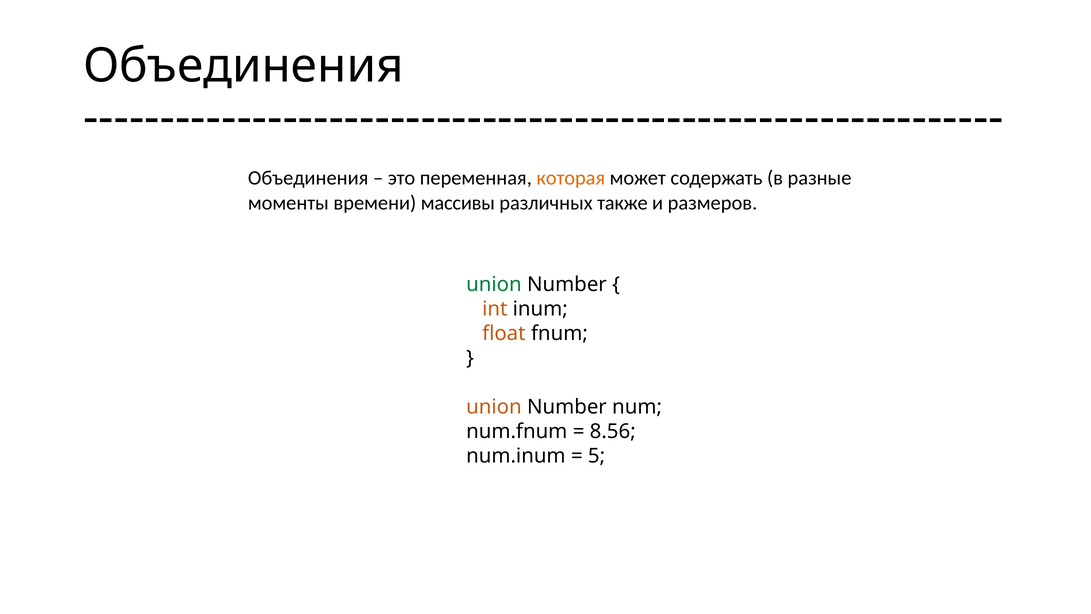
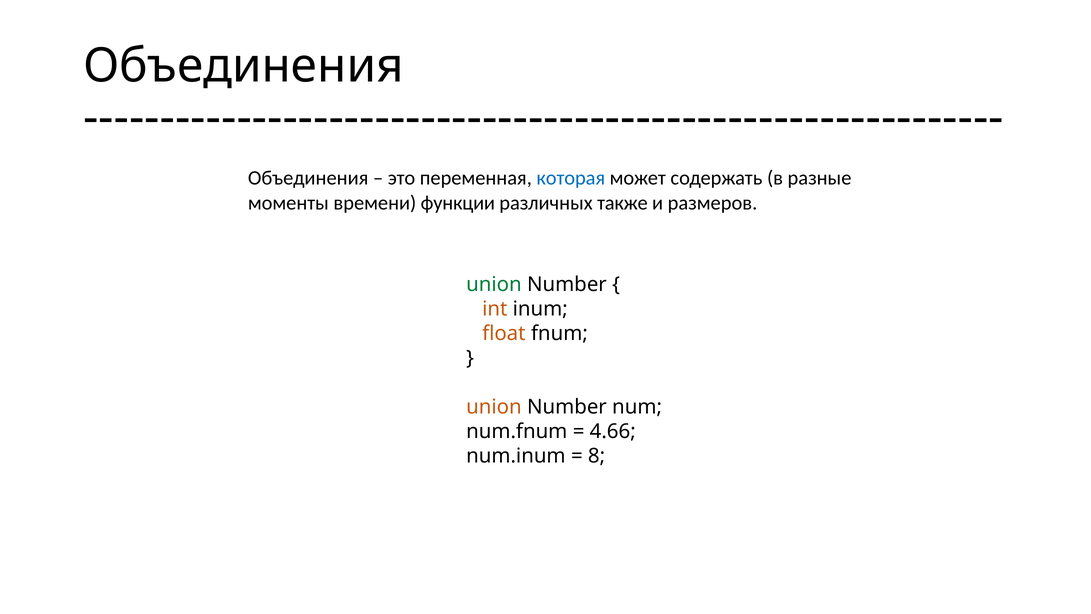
которая colour: orange -> blue (571, 178)
массивы: массивы -> функции (458, 203)
8.56: 8.56 -> 4.66 (613, 431)
5: 5 -> 8 (597, 456)
